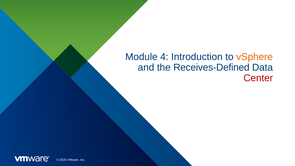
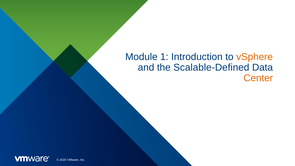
4: 4 -> 1 (164, 57)
Receives-Defined: Receives-Defined -> Scalable-Defined (211, 67)
Center colour: red -> orange (258, 78)
